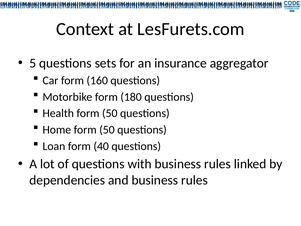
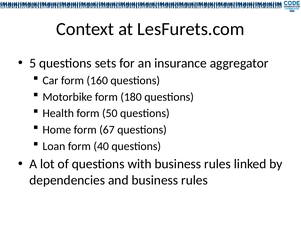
Home form 50: 50 -> 67 (107, 130)
